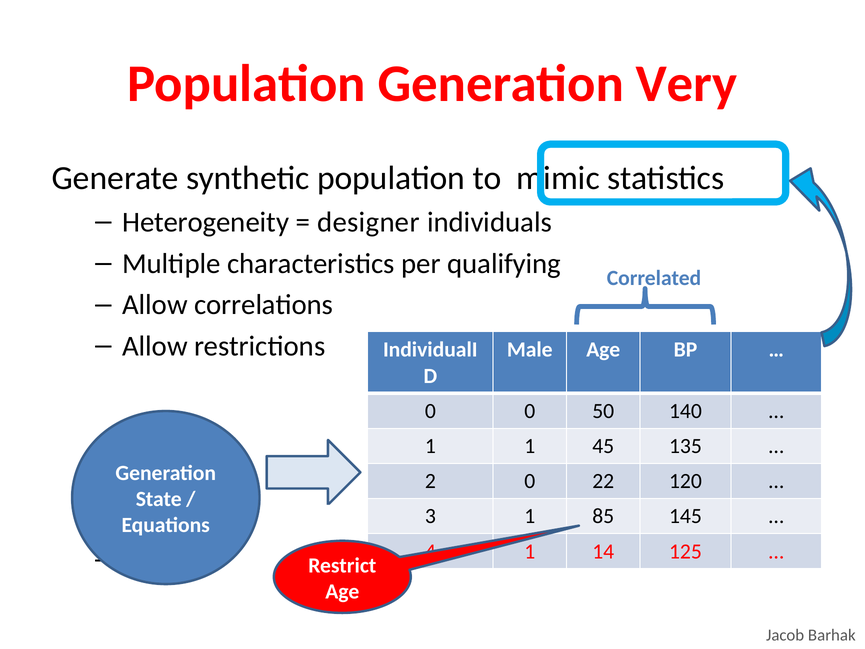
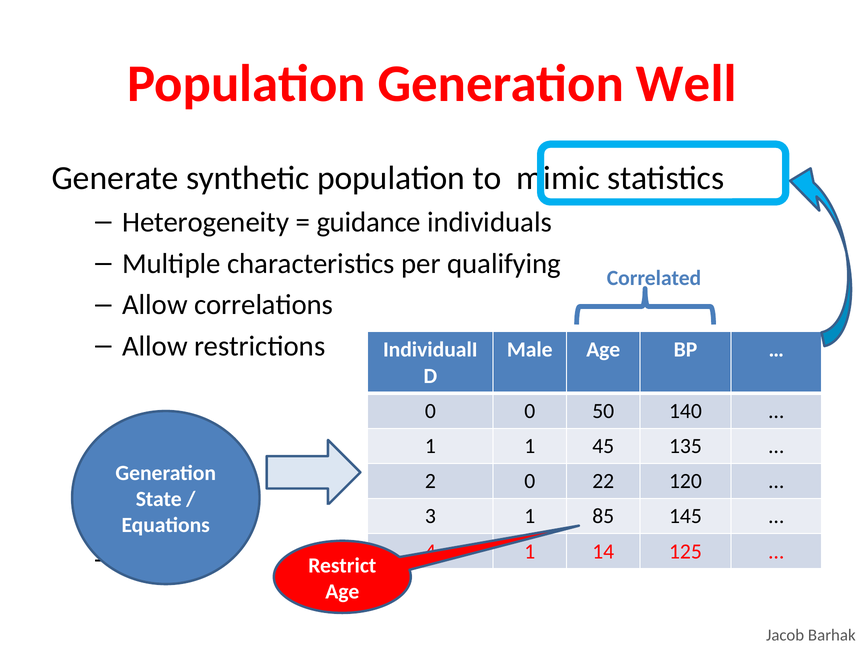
Very: Very -> Well (686, 84)
designer: designer -> guidance (369, 222)
